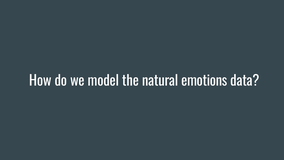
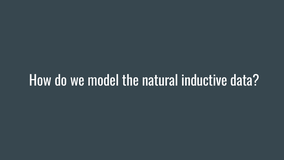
emotions: emotions -> inductive (204, 81)
